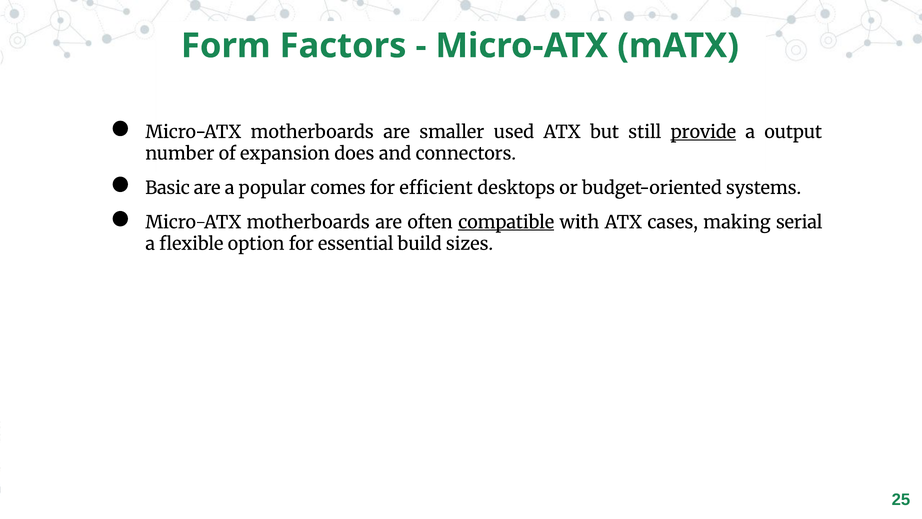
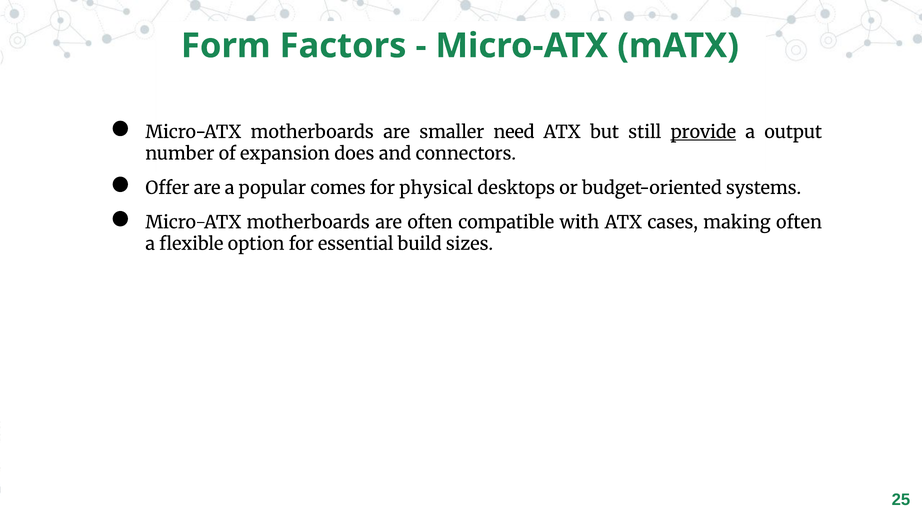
used: used -> need (514, 132)
Basic: Basic -> Offer (167, 188)
efficient: efficient -> physical (436, 188)
compatible underline: present -> none (506, 222)
making serial: serial -> often (799, 222)
